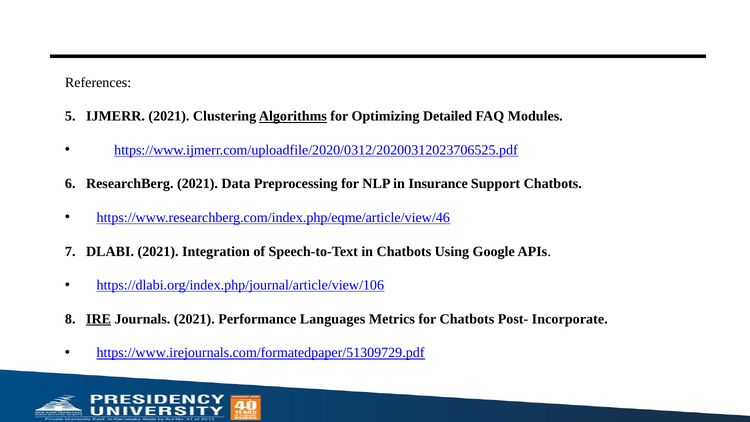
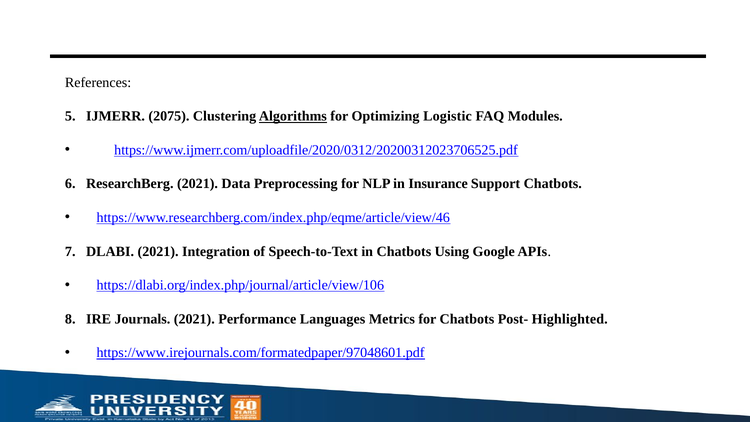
IJMERR 2021: 2021 -> 2075 (169, 116)
Detailed: Detailed -> Logistic (447, 116)
IRE underline: present -> none (99, 319)
Incorporate: Incorporate -> Highlighted (570, 319)
https://www.irejournals.com/formatedpaper/51309729.pdf: https://www.irejournals.com/formatedpaper/51309729.pdf -> https://www.irejournals.com/formatedpaper/97048601.pdf (261, 353)
